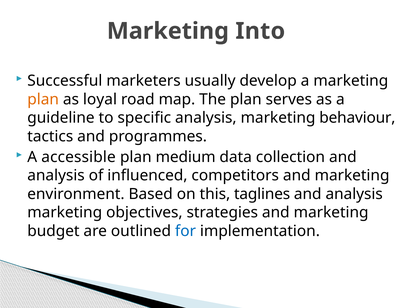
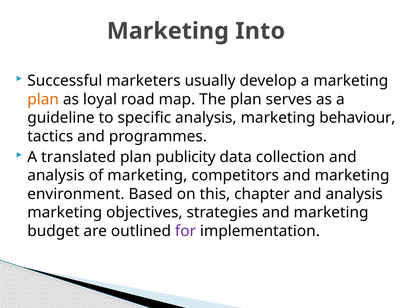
accessible: accessible -> translated (79, 157)
medium: medium -> publicity (186, 157)
of influenced: influenced -> marketing (147, 176)
taglines: taglines -> chapter (262, 194)
for colour: blue -> purple (185, 231)
